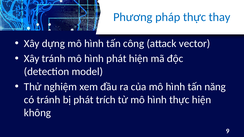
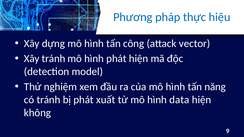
thay: thay -> hiệu (220, 17)
trích: trích -> xuất (106, 100)
hình thực: thực -> data (179, 100)
